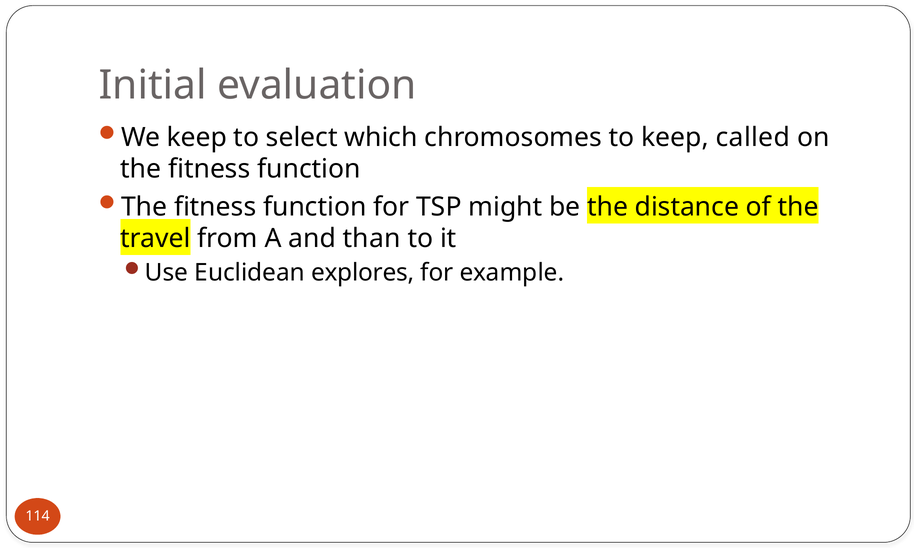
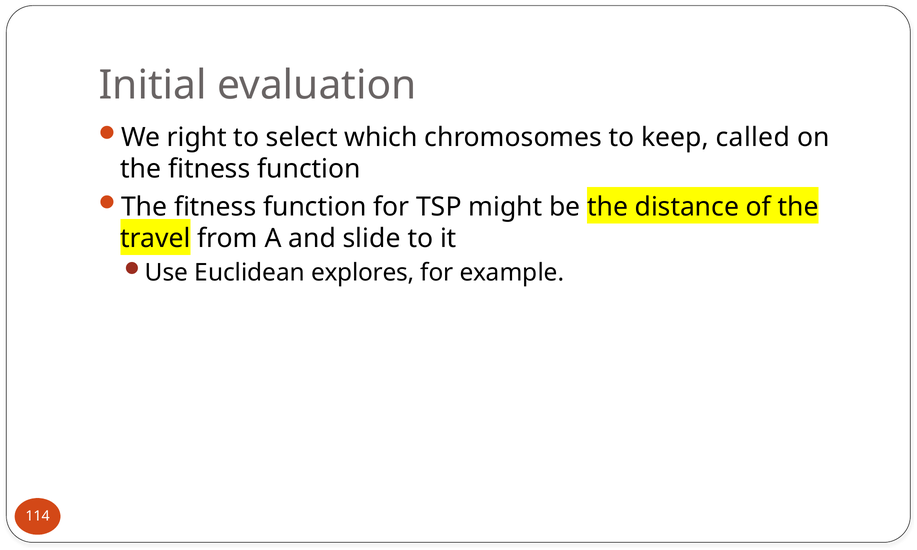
We keep: keep -> right (197, 137)
than: than -> slide (372, 239)
